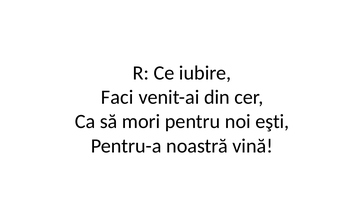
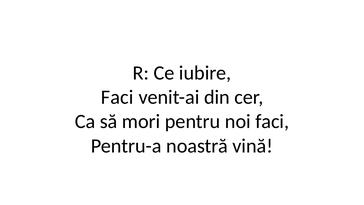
noi eşti: eşti -> faci (272, 121)
